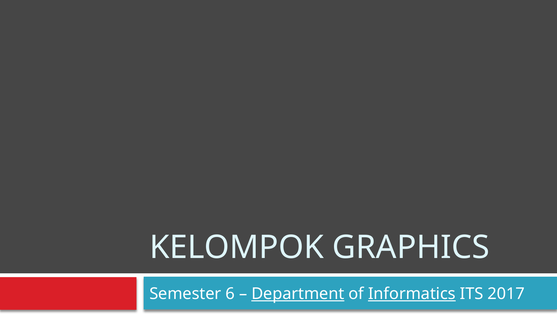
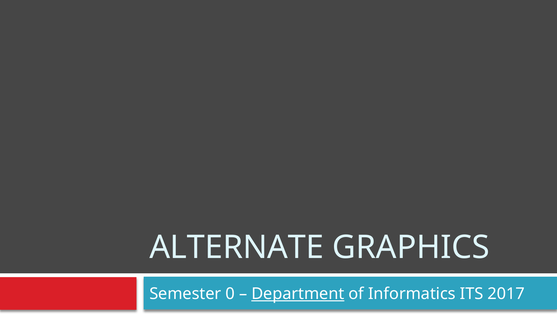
KELOMPOK: KELOMPOK -> ALTERNATE (237, 247)
6: 6 -> 0 (230, 293)
Informatics underline: present -> none (412, 293)
